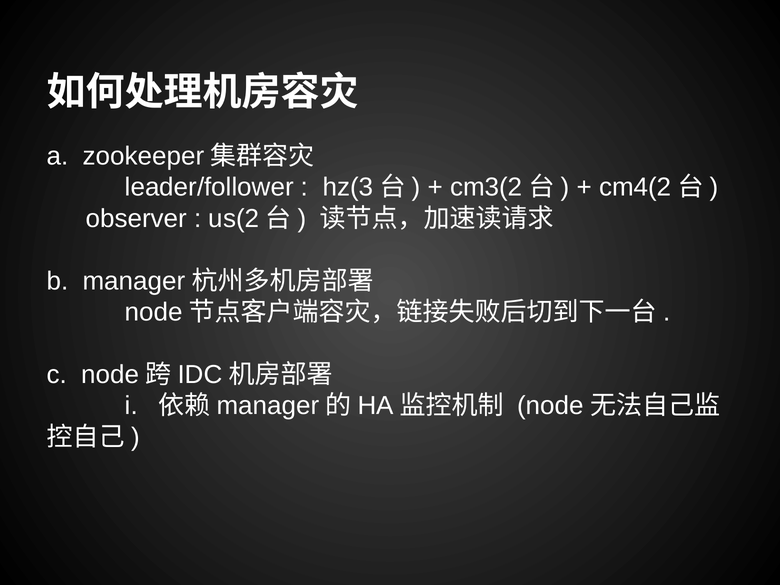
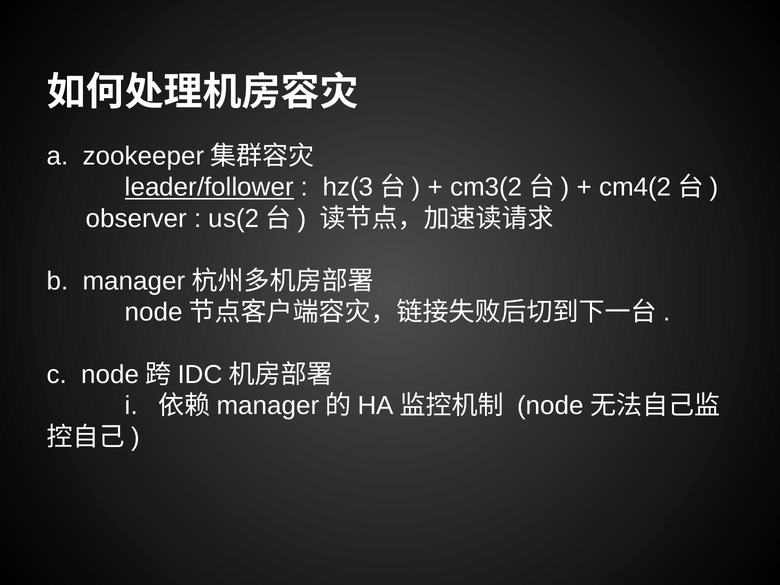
leader/follower underline: none -> present (209, 187)
